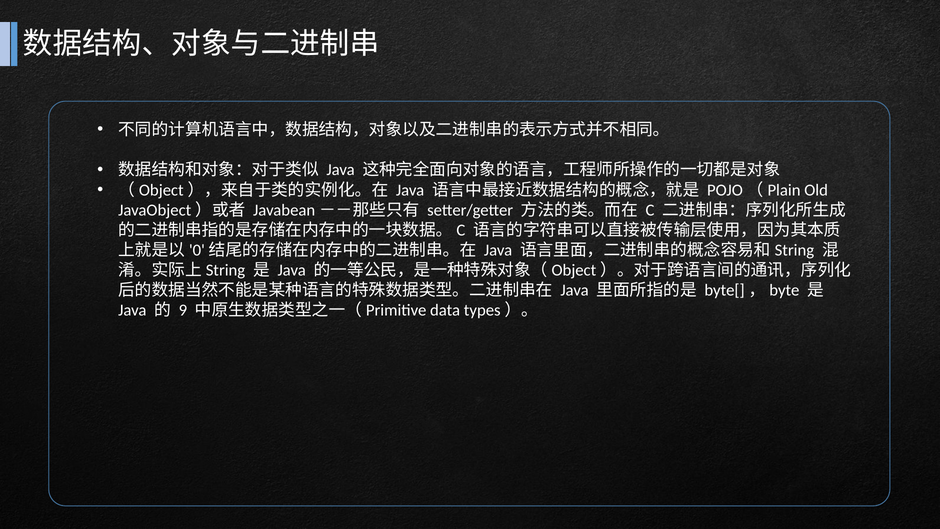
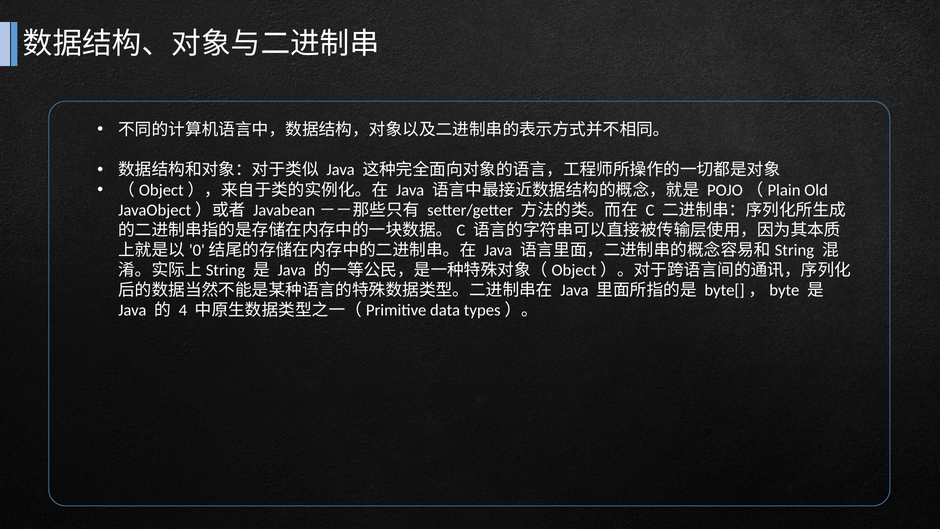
9: 9 -> 4 (183, 310)
